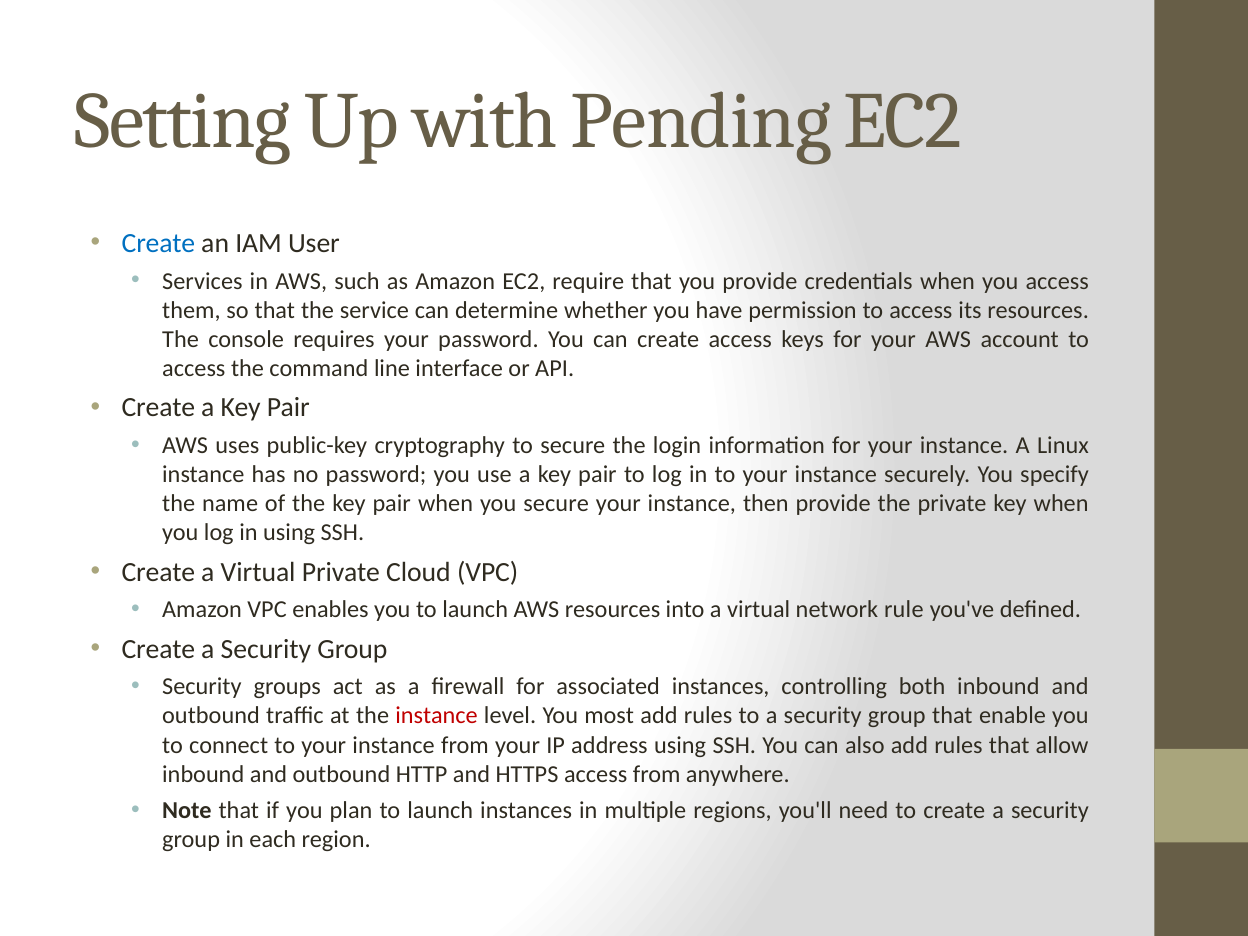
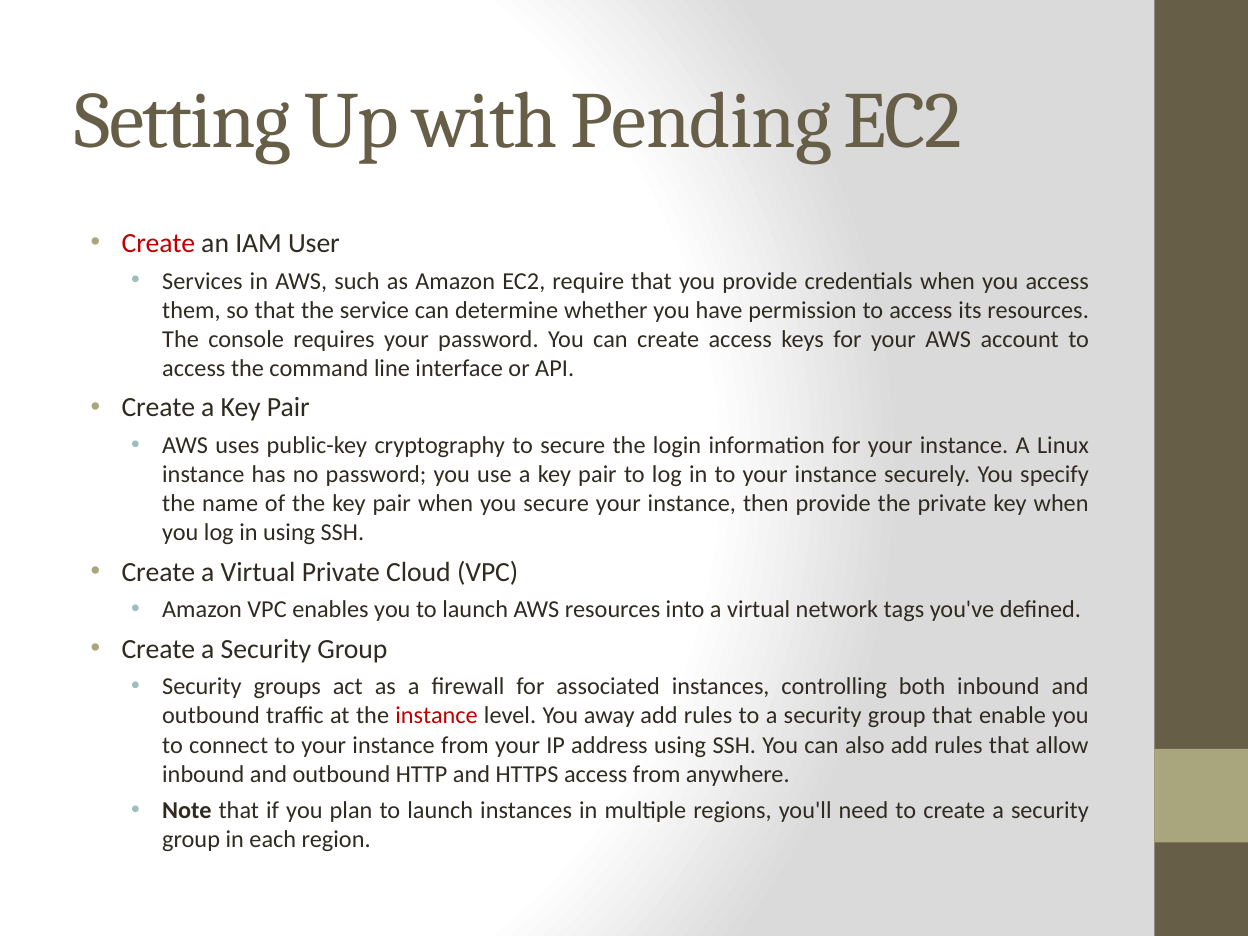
Create colour: blue -> red (158, 243)
rule: rule -> tags (904, 610)
most: most -> away (609, 716)
